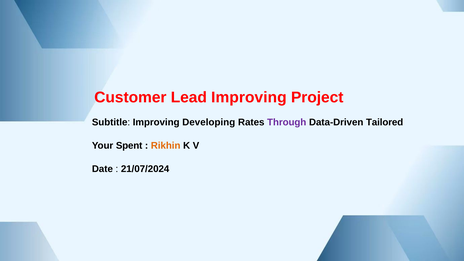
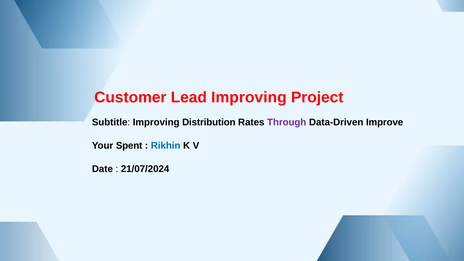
Developing: Developing -> Distribution (209, 122)
Tailored: Tailored -> Improve (385, 122)
Rikhin colour: orange -> blue (166, 146)
